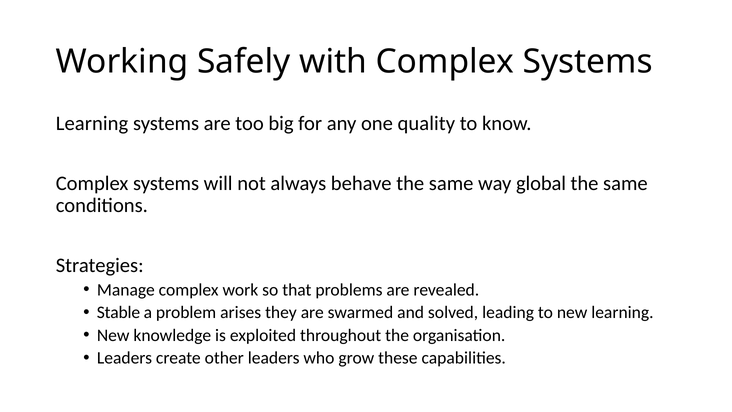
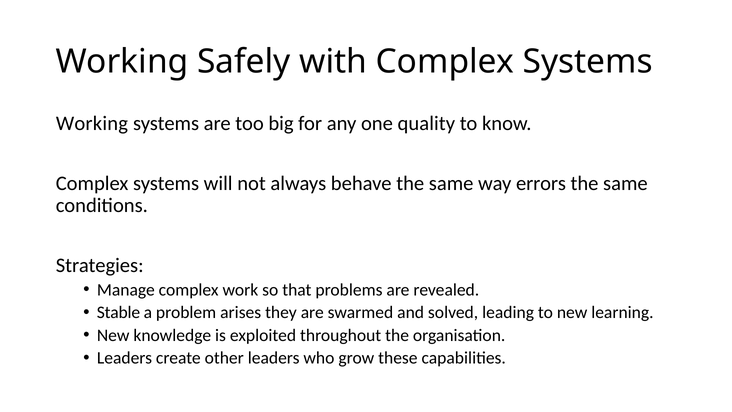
Learning: Learning -> Working (92, 123)
global: global -> errors (541, 183)
